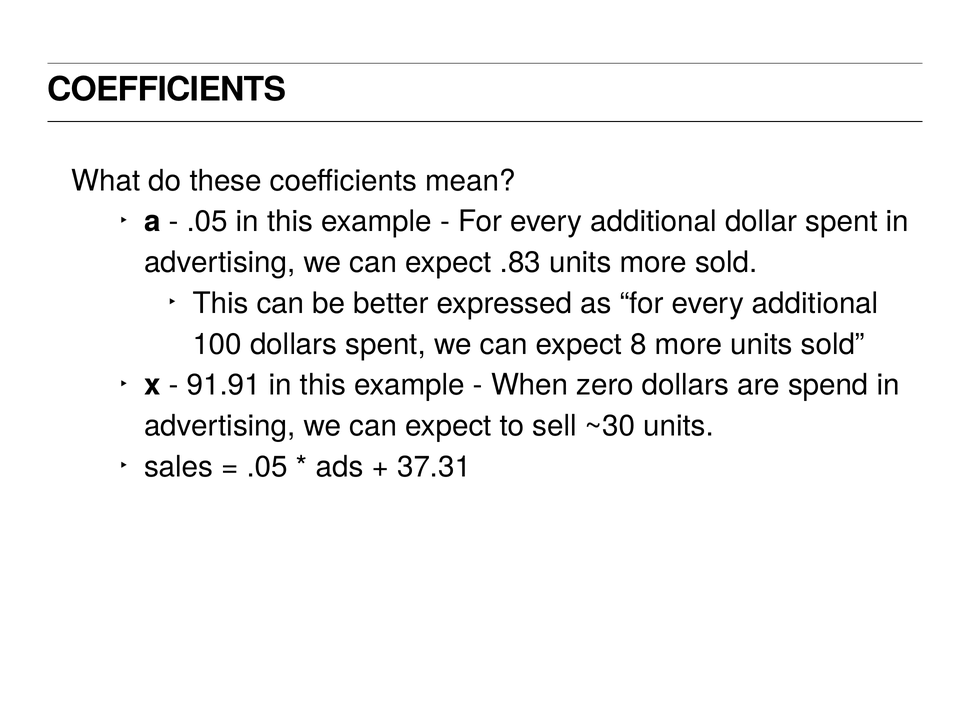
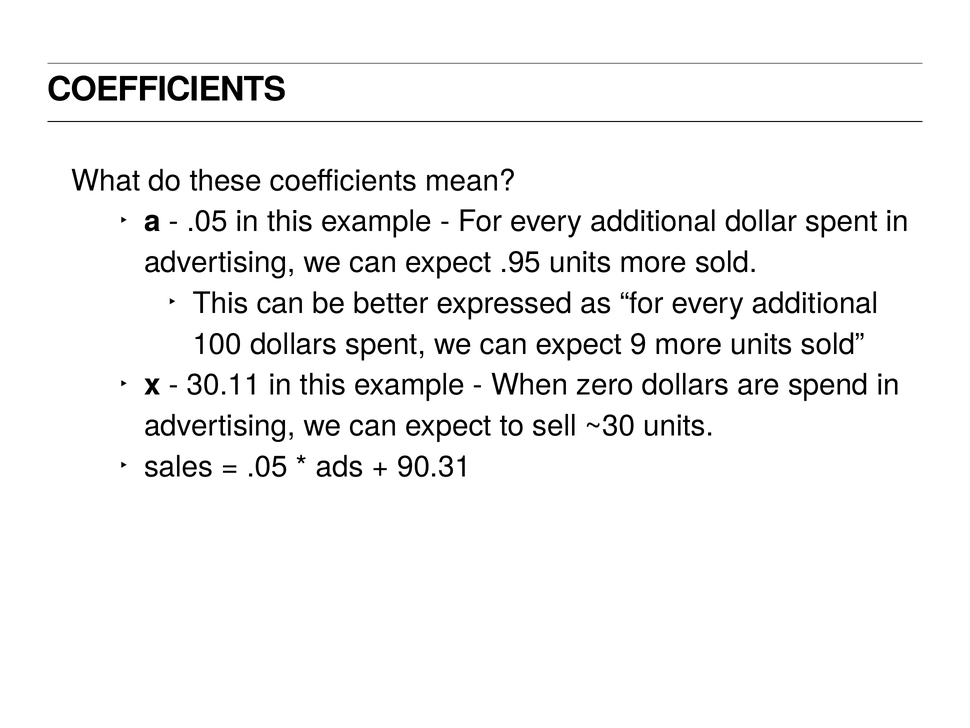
.83: .83 -> .95 (520, 262)
8: 8 -> 9 (639, 344)
91.91: 91.91 -> 30.11 (224, 385)
37.31: 37.31 -> 90.31 (434, 467)
